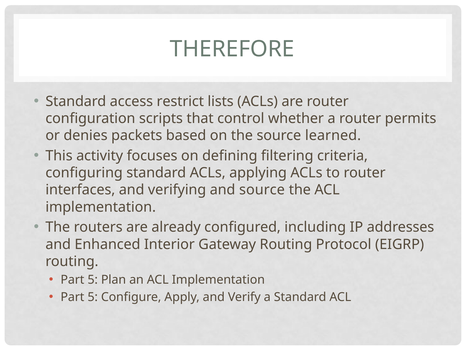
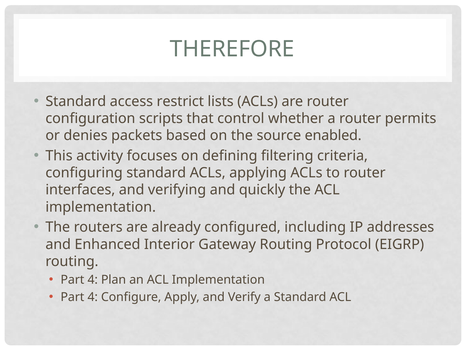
learned: learned -> enabled (333, 135)
and source: source -> quickly (262, 190)
5: 5 -> 4 (93, 279)
5: 5 -> 4 (93, 297)
